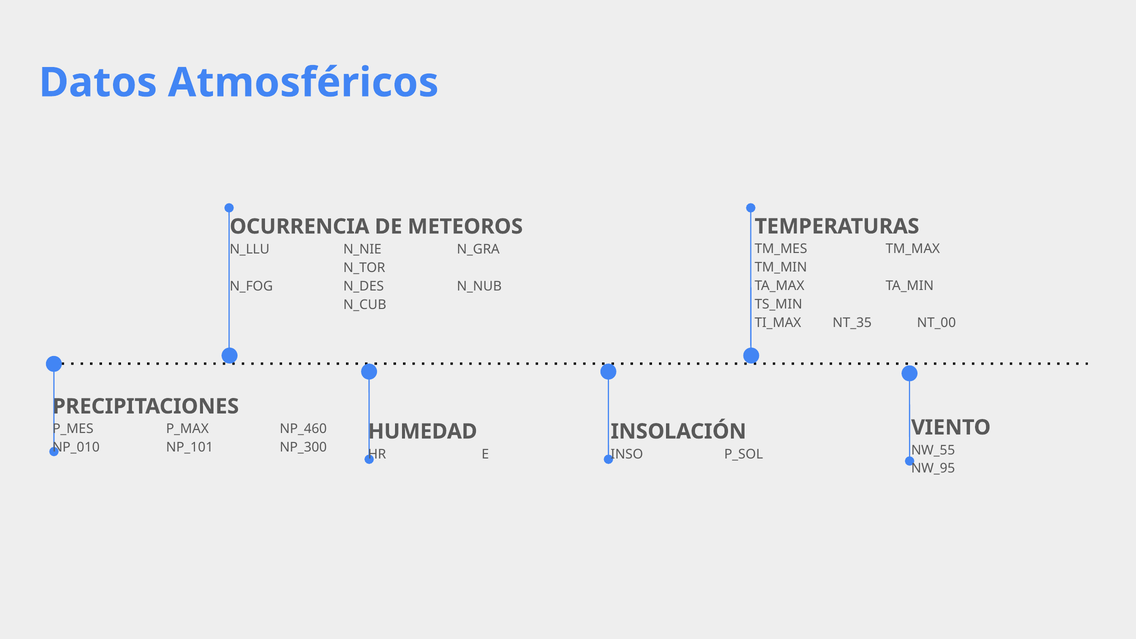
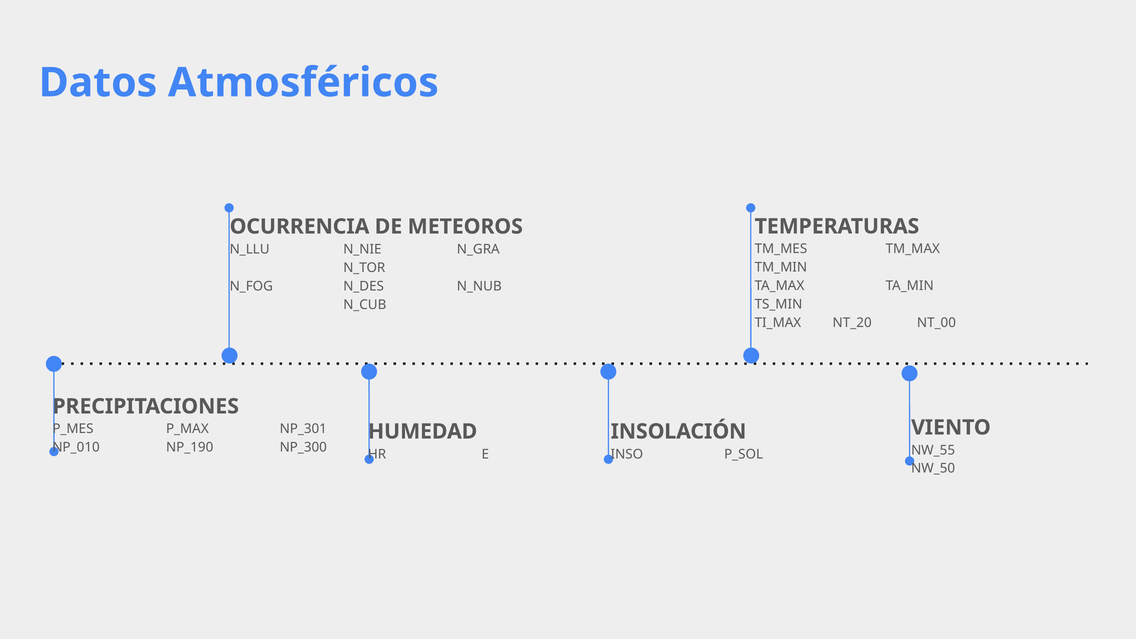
NT_35: NT_35 -> NT_20 (852, 323)
NP_460: NP_460 -> NP_301 (303, 429)
NP_101: NP_101 -> NP_190 (190, 448)
NW_95: NW_95 -> NW_50 (933, 469)
